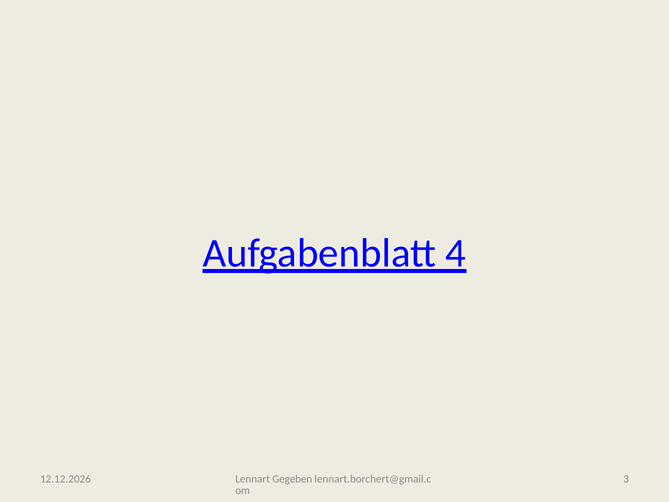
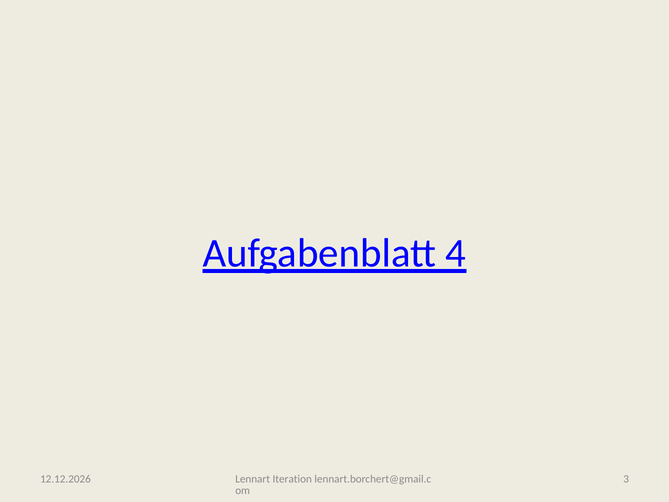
Gegeben: Gegeben -> Iteration (292, 479)
